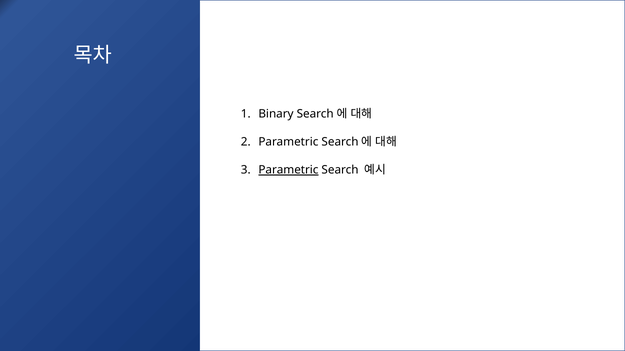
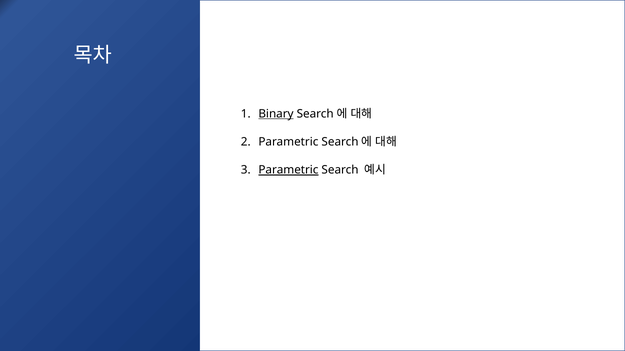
Binary underline: none -> present (276, 114)
